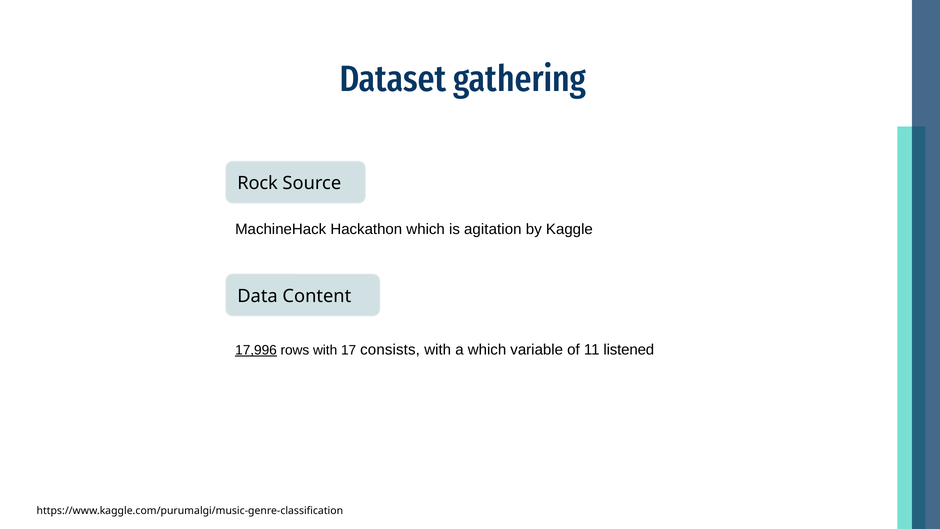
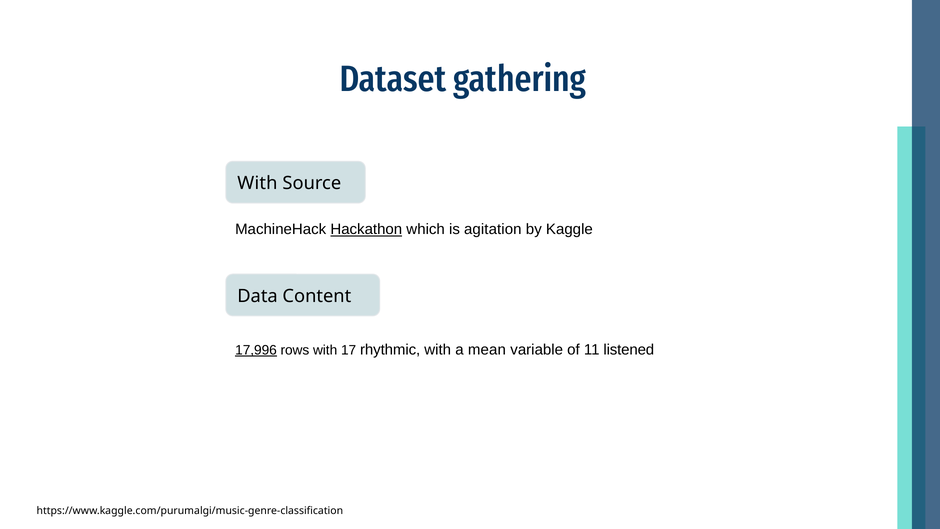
Rock: Rock -> With (257, 183)
Hackathon underline: none -> present (366, 229)
consists: consists -> rhythmic (390, 349)
a which: which -> mean (487, 349)
